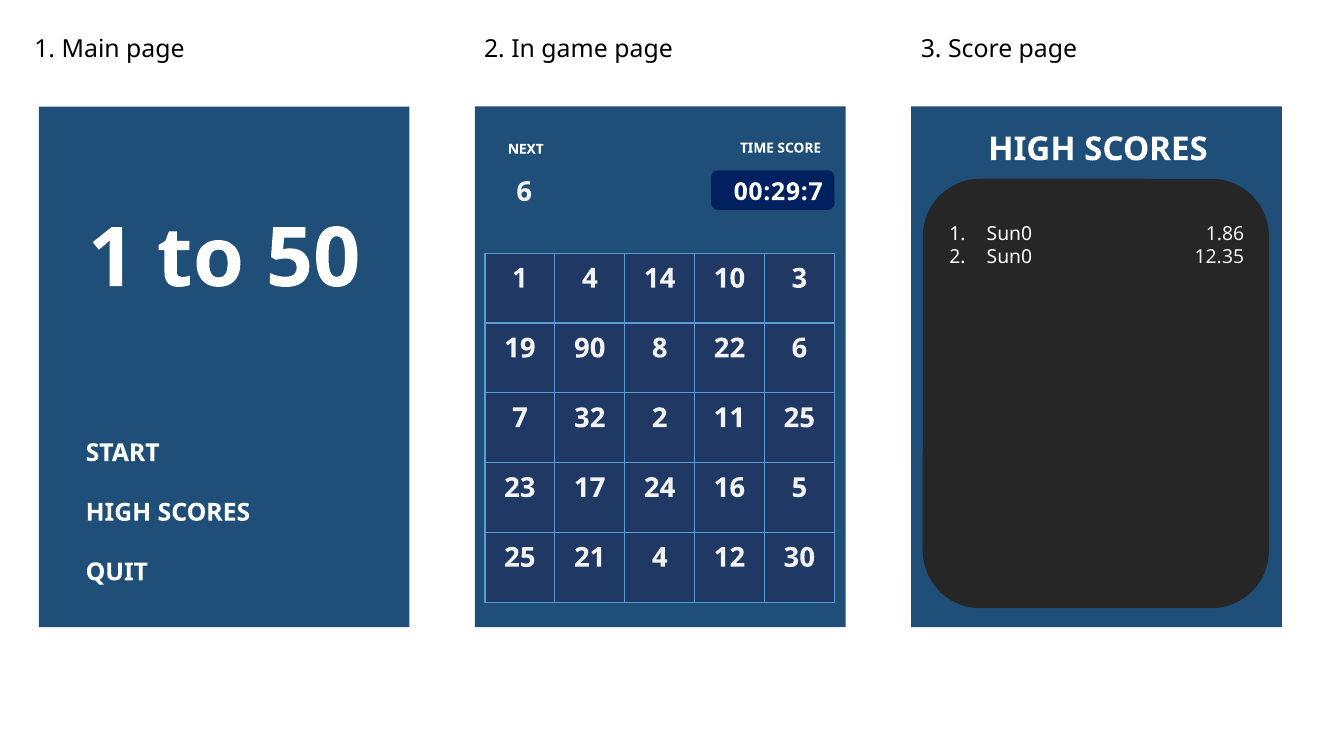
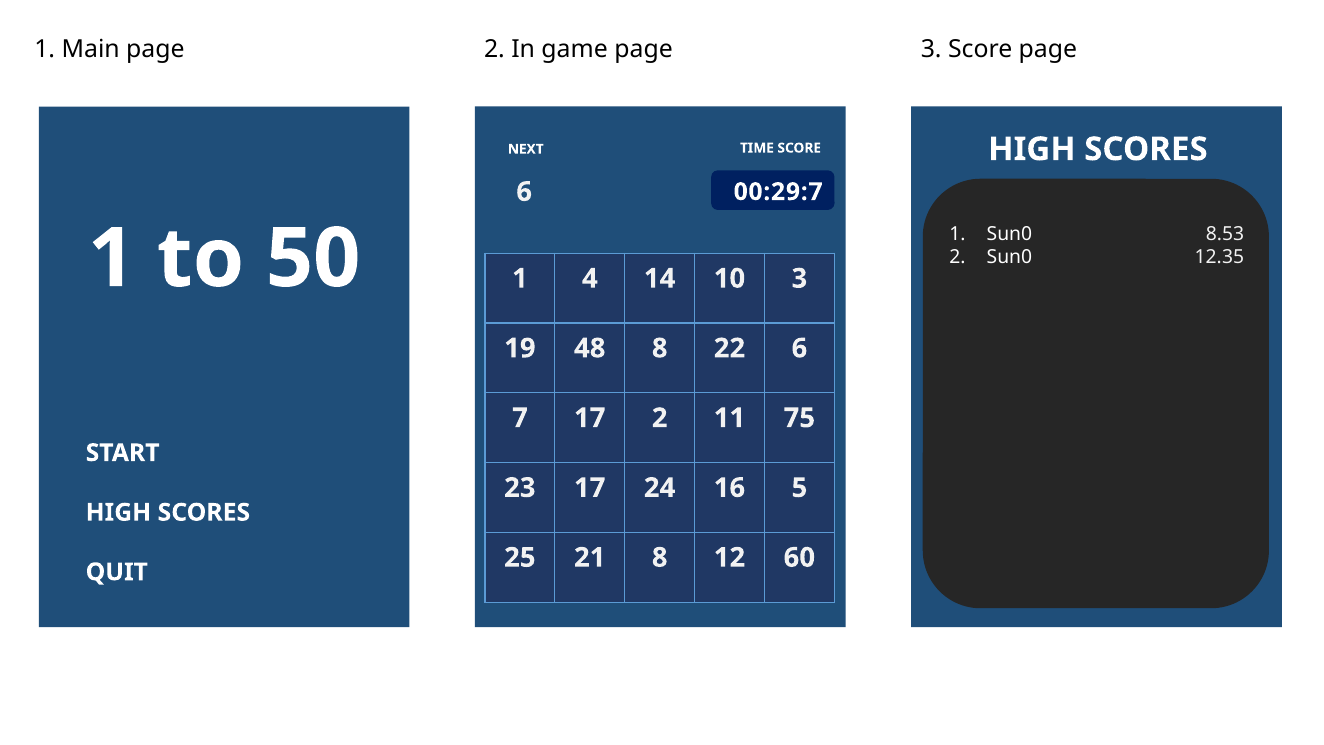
1.86: 1.86 -> 8.53 (1225, 234)
90: 90 -> 48 (590, 348)
7 32: 32 -> 17 (590, 418)
11 25: 25 -> 75 (799, 418)
21 4: 4 -> 8 (660, 557)
30: 30 -> 60 (799, 557)
